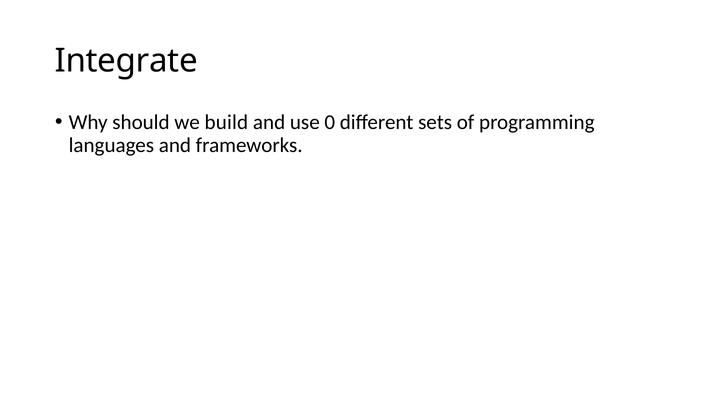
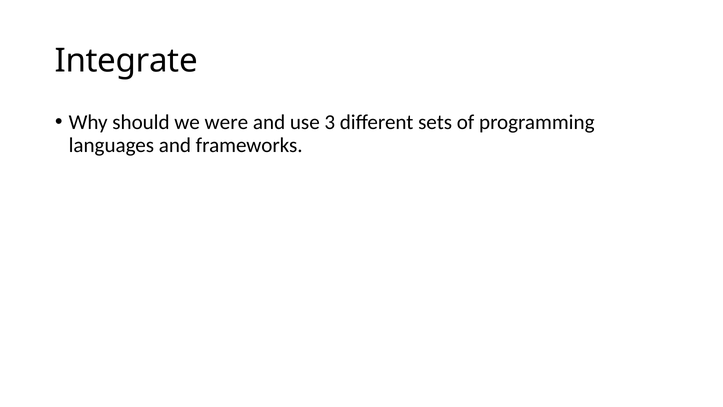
build: build -> were (226, 122)
0: 0 -> 3 (330, 122)
